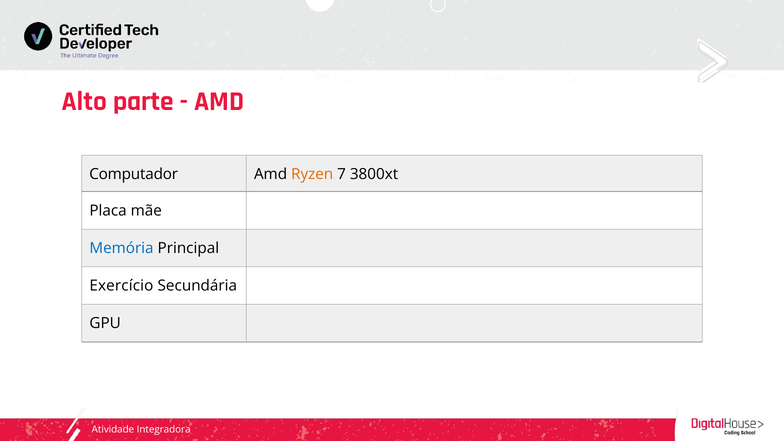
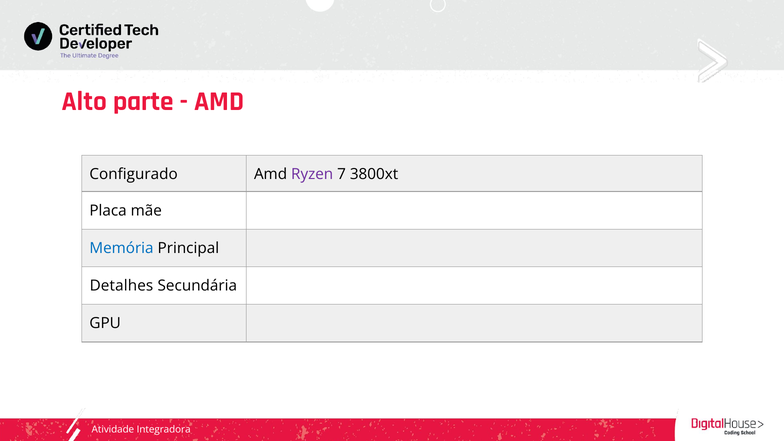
Computador: Computador -> Configurado (134, 174)
Ryzen colour: orange -> purple (312, 174)
Exercício: Exercício -> Detalhes (121, 286)
